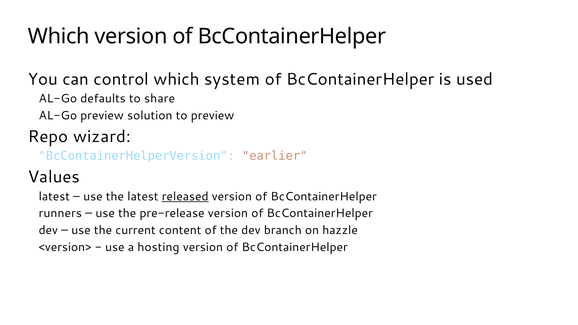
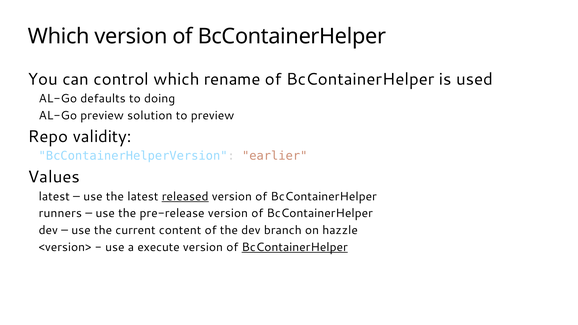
system: system -> rename (232, 79)
share: share -> doing (160, 99)
wizard: wizard -> validity (102, 137)
hosting: hosting -> execute (159, 247)
BcContainerHelper underline: none -> present (295, 247)
